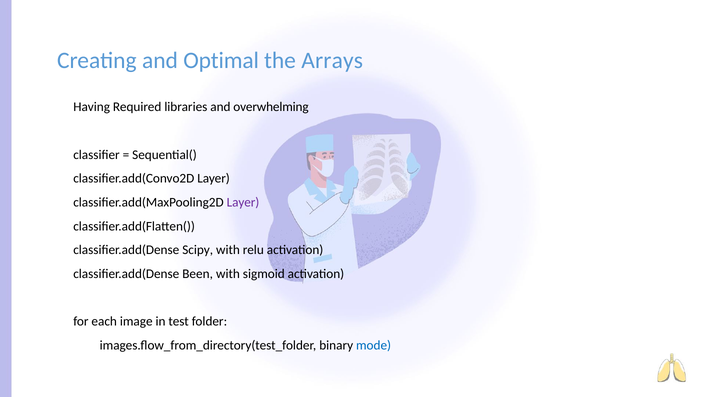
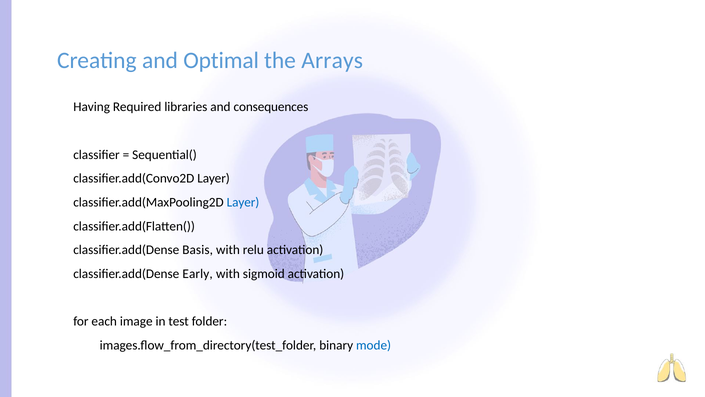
overwhelming: overwhelming -> consequences (271, 107)
Layer colour: purple -> blue (243, 202)
Scipy: Scipy -> Basis (198, 250)
Been: Been -> Early (198, 274)
